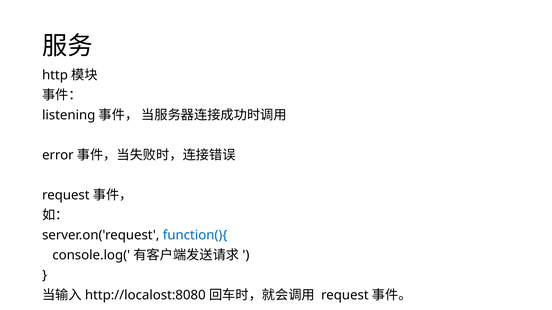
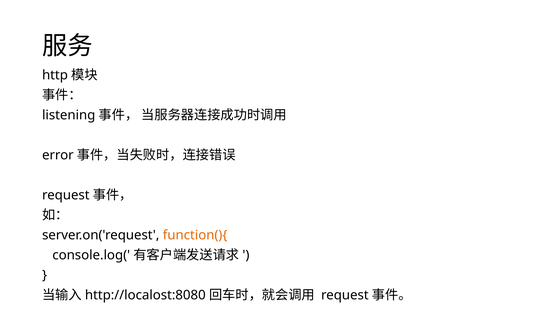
function(){ colour: blue -> orange (195, 236)
